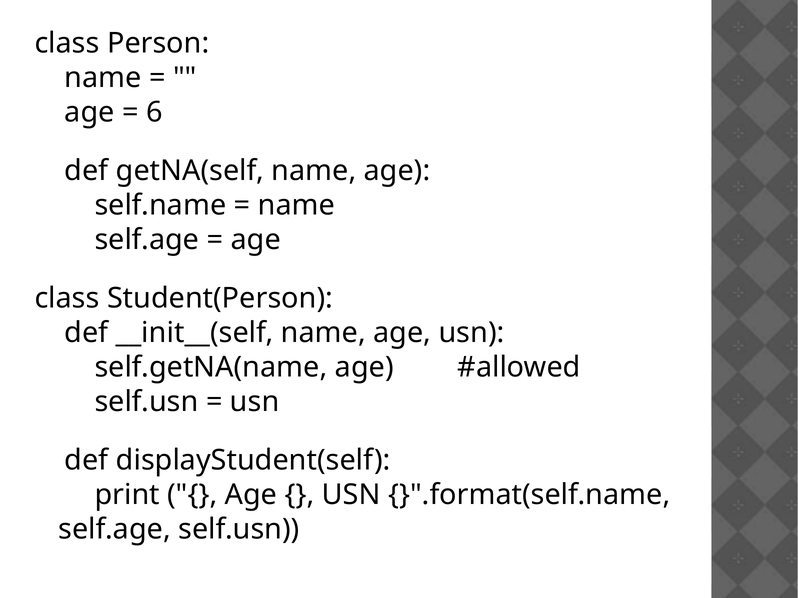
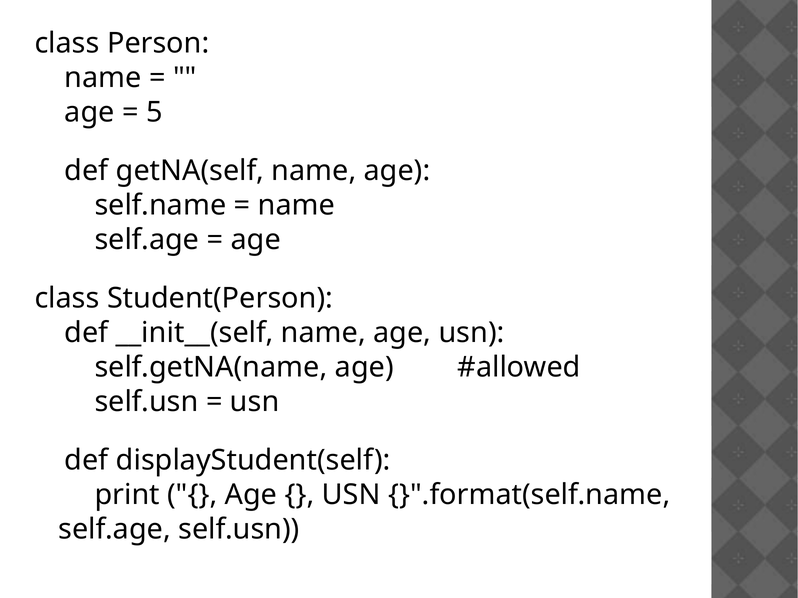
6: 6 -> 5 (154, 112)
